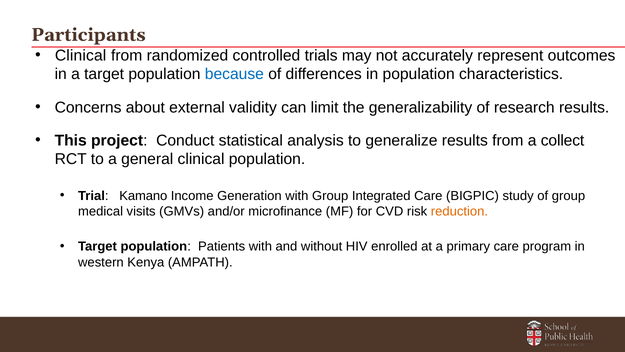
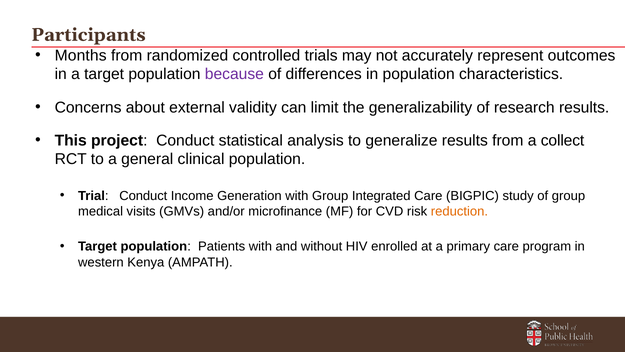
Clinical: Clinical -> Months (81, 55)
because colour: blue -> purple (234, 74)
Trial Kamano: Kamano -> Conduct (143, 196)
